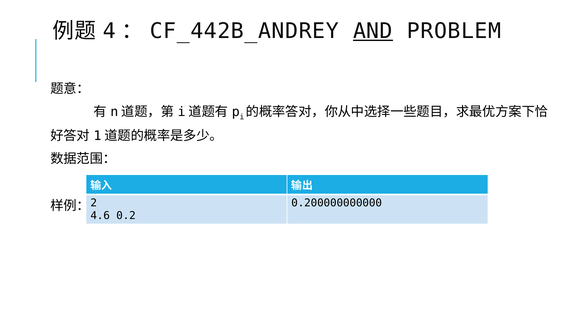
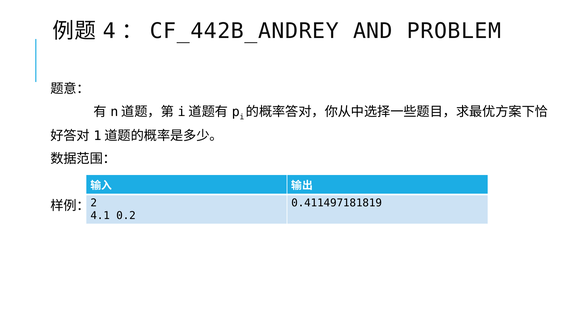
AND underline: present -> none (373, 31)
0.200000000000: 0.200000000000 -> 0.411497181819 (337, 203)
4.6: 4.6 -> 4.1 (100, 216)
